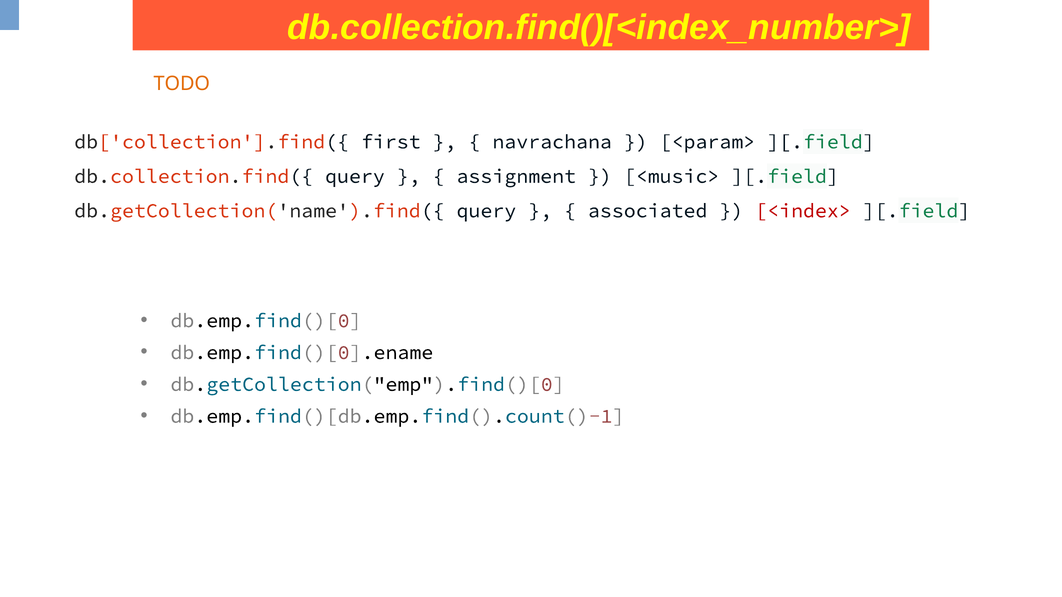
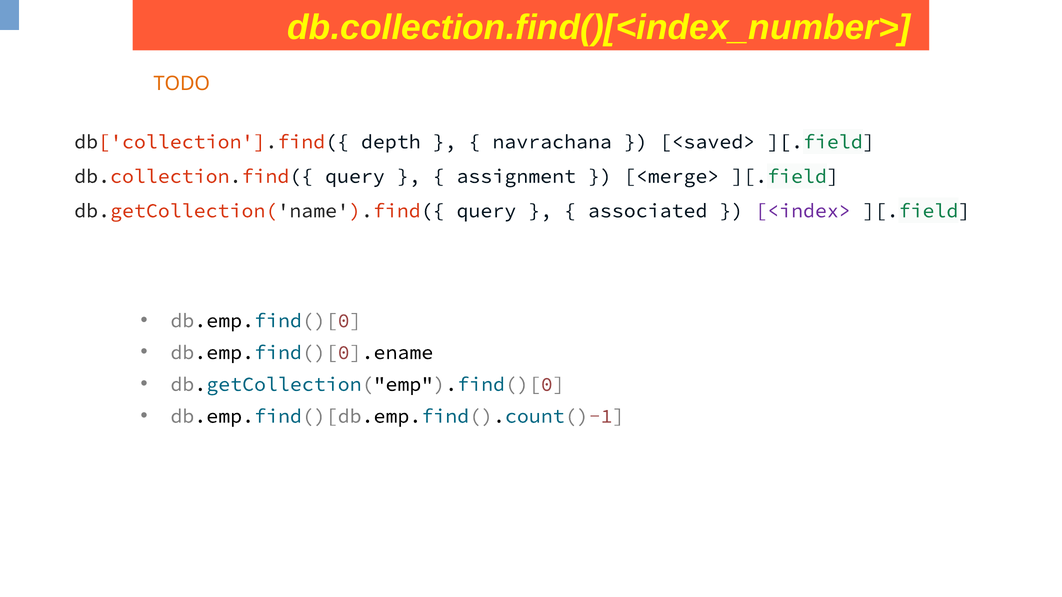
first: first -> depth (391, 142)
<param>: <param> -> <saved> (707, 142)
<music>: <music> -> <merge> (672, 176)
<index> colour: red -> purple (803, 211)
